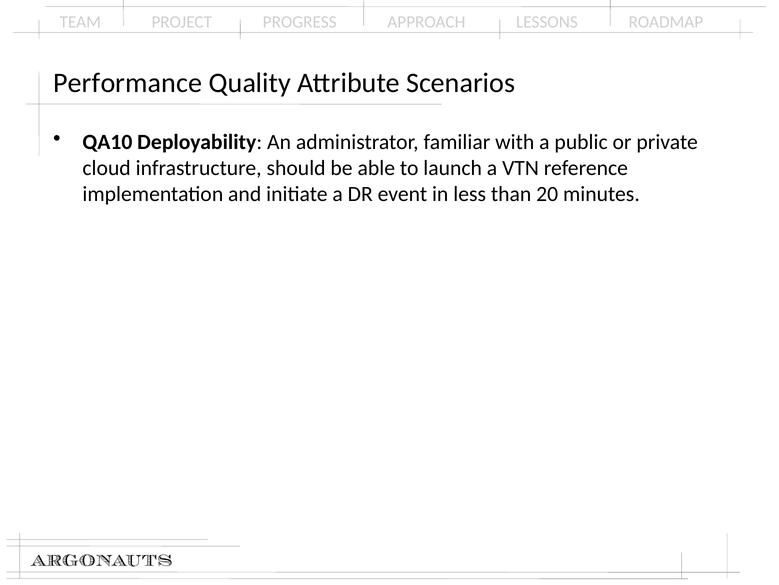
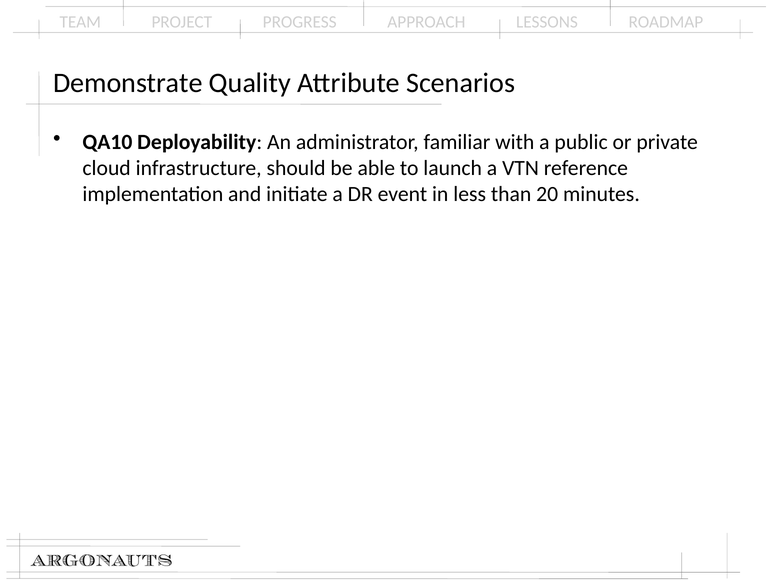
Performance: Performance -> Demonstrate (128, 83)
